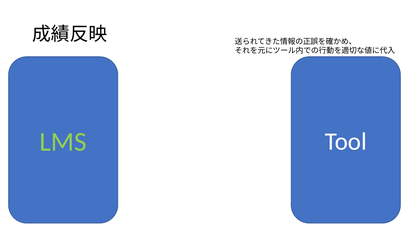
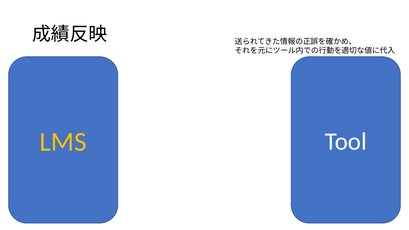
LMS colour: light green -> yellow (63, 142)
